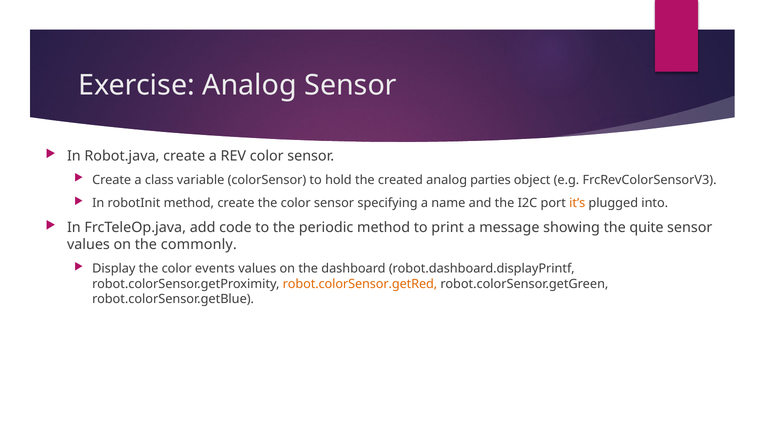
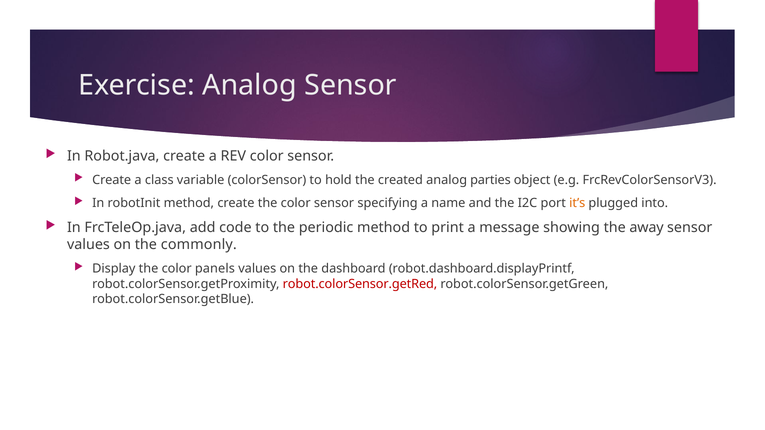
quite: quite -> away (647, 228)
events: events -> panels (215, 269)
robot.colorSensor.getRed colour: orange -> red (360, 284)
